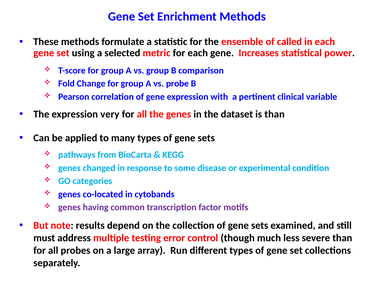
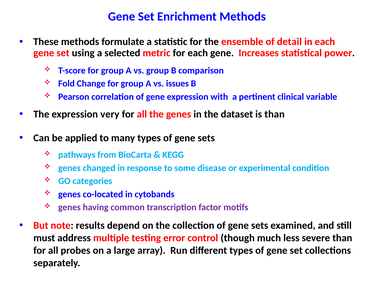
called: called -> detail (289, 42)
probe: probe -> issues (177, 84)
